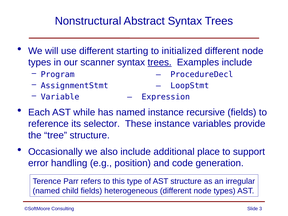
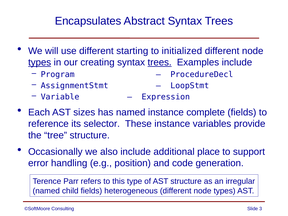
Nonstructural: Nonstructural -> Encapsulates (88, 21)
types underline: none -> present (40, 62)
scanner: scanner -> creating (97, 62)
while: while -> sizes (84, 112)
recursive: recursive -> complete (206, 112)
